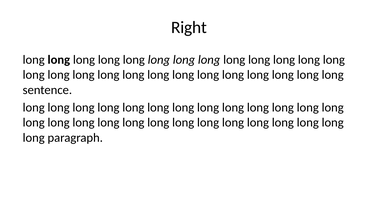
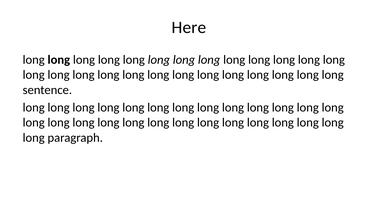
Right: Right -> Here (189, 27)
